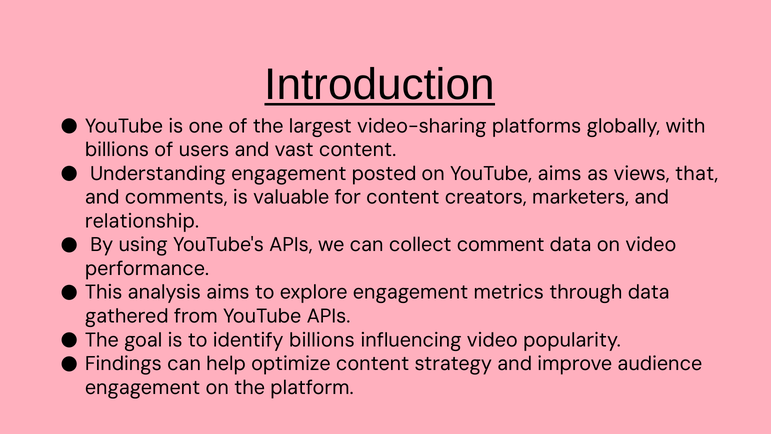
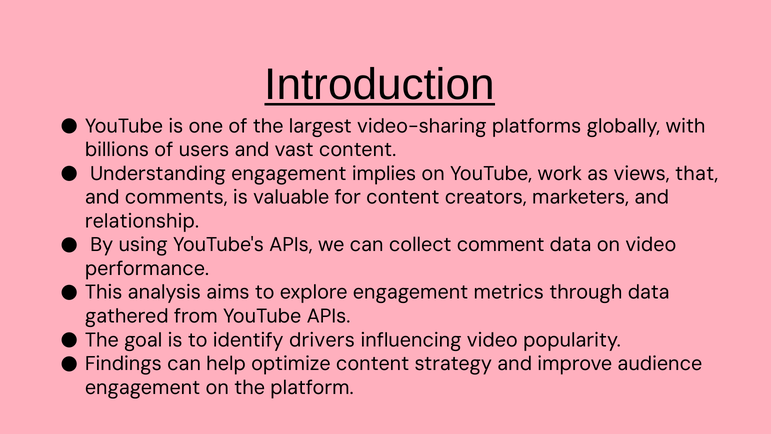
posted: posted -> implies (384, 173)
YouTube aims: aims -> work (560, 173)
identify billions: billions -> drivers (322, 340)
